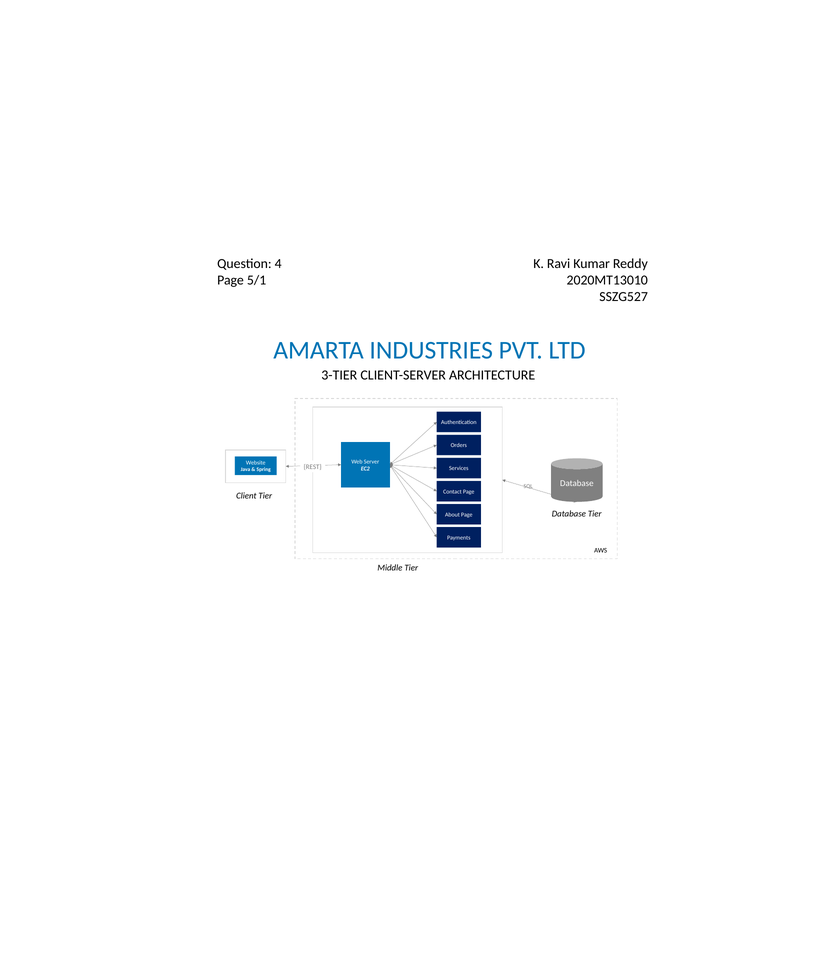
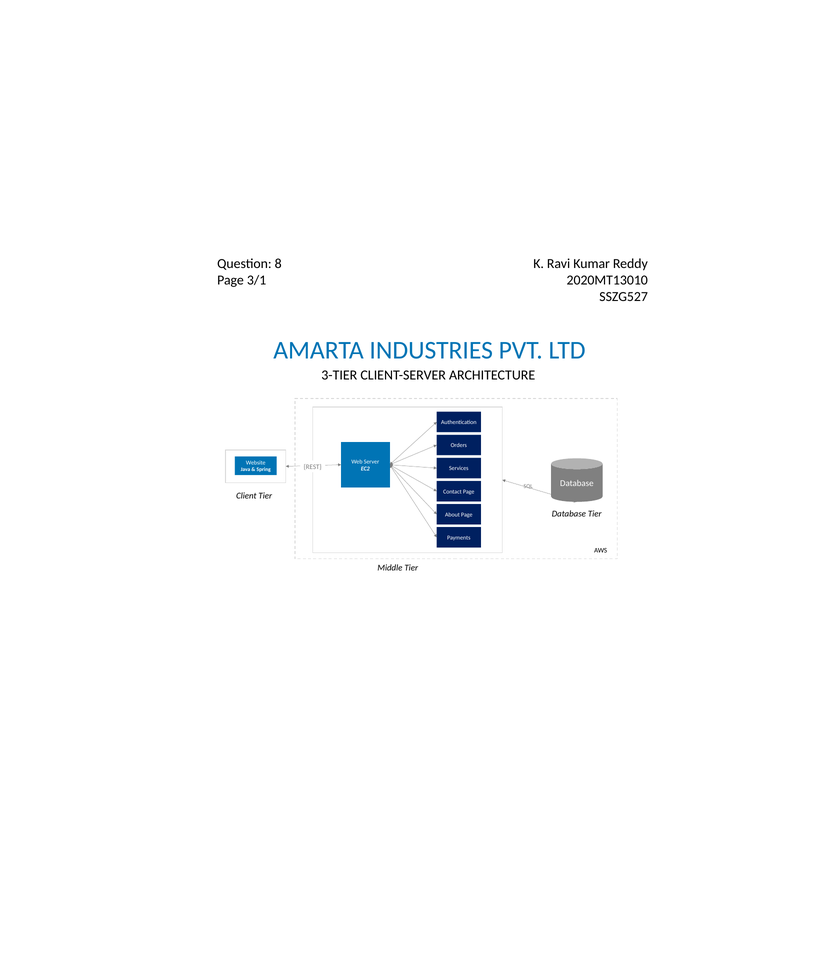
4: 4 -> 8 (278, 264)
5/1: 5/1 -> 3/1 (257, 280)
